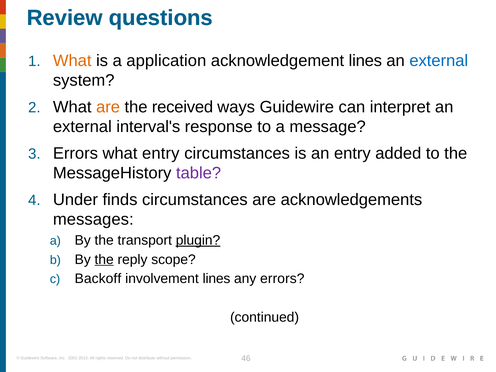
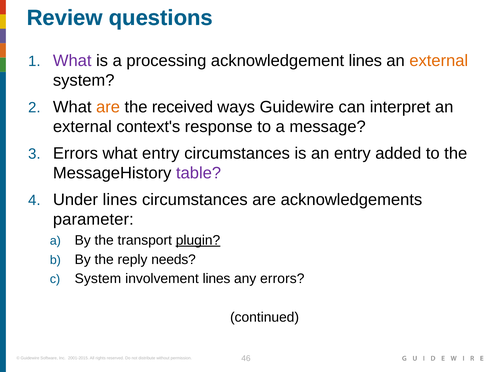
What colour: orange -> purple (72, 61)
application: application -> processing (166, 61)
external colour: blue -> orange (439, 61)
interval's: interval's -> context's (148, 127)
Under finds: finds -> lines (120, 200)
messages: messages -> parameter (93, 219)
the underline: present -> none (104, 259)
scope: scope -> needs (174, 259)
Backoff: Backoff -> System (98, 279)
